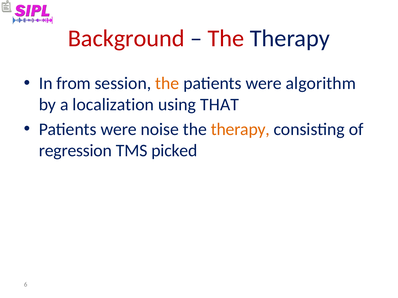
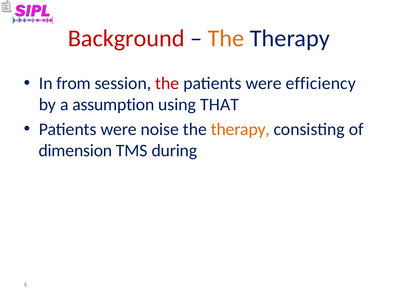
The colour: red -> orange (226, 39)
the colour: orange -> red (167, 83)
algorithm: algorithm -> efficiency (321, 83)
localization: localization -> assumption (113, 105)
regression: regression -> dimension (75, 151)
picked: picked -> during (174, 151)
